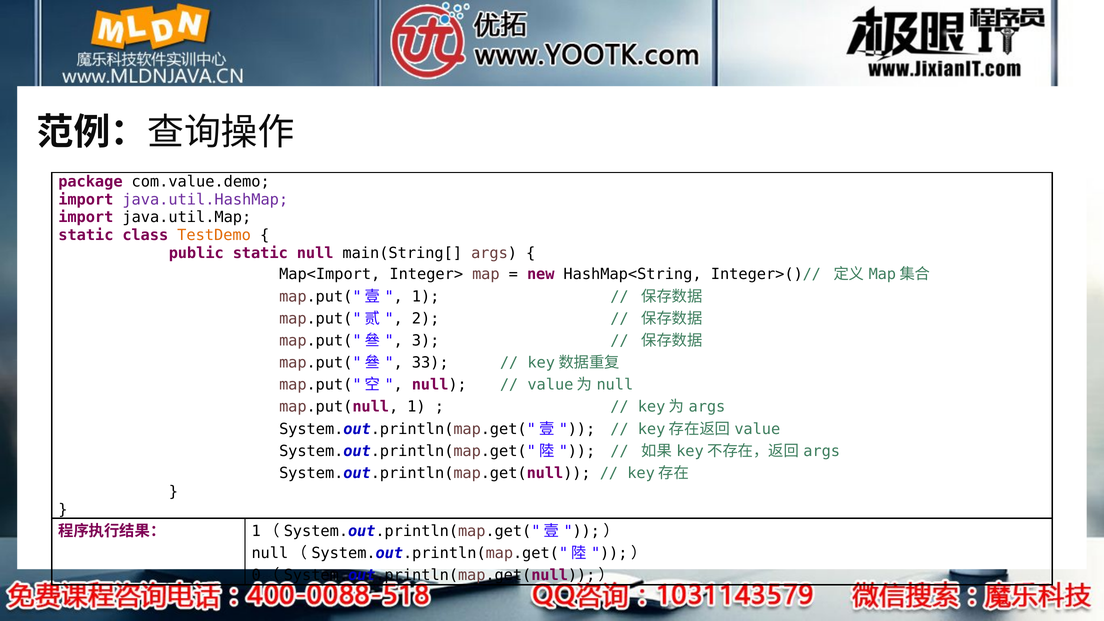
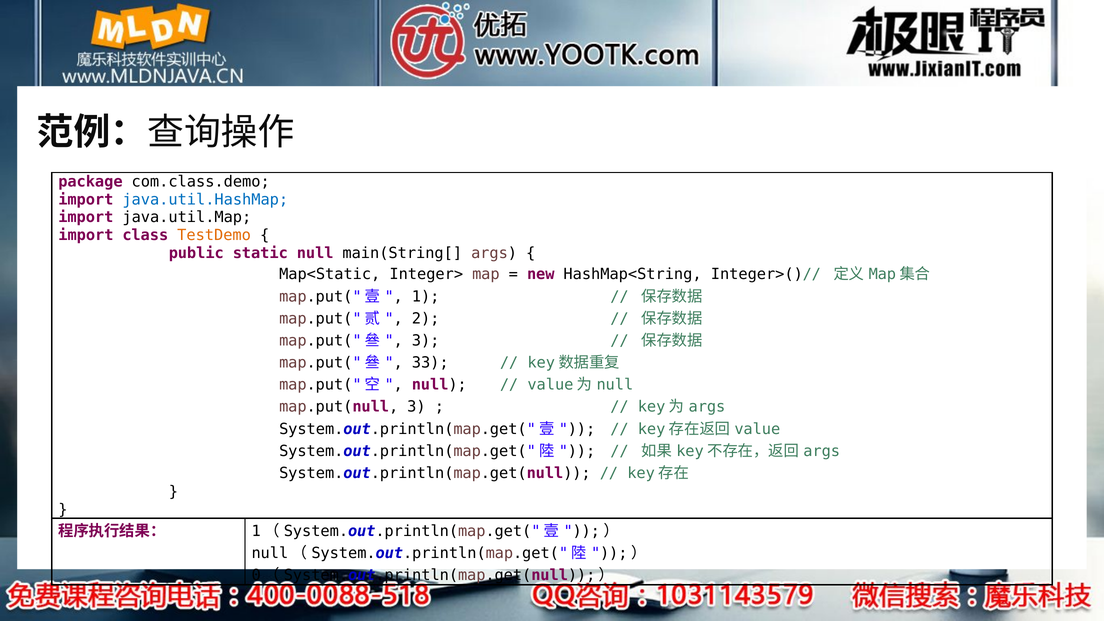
com.value.demo: com.value.demo -> com.class.demo (201, 182)
java.util.HashMap colour: purple -> blue (205, 199)
static: static -> import (86, 235)
Map<Import: Map<Import -> Map<Static (330, 274)
map.put(null 1: 1 -> 3 (416, 407)
